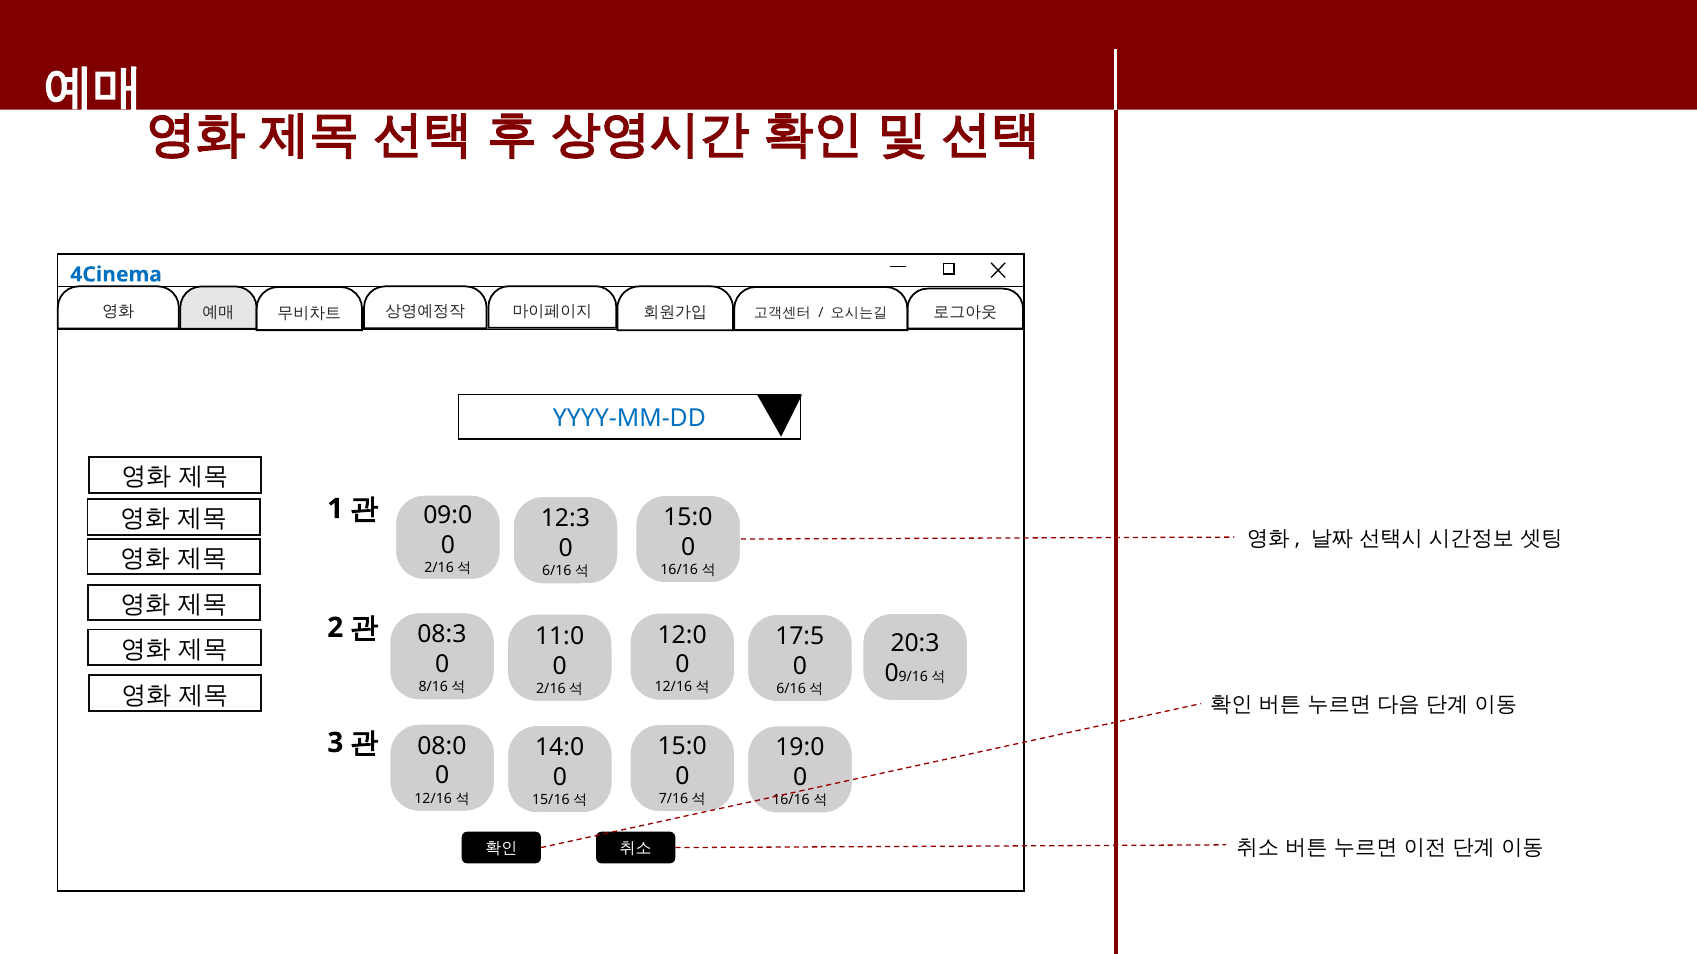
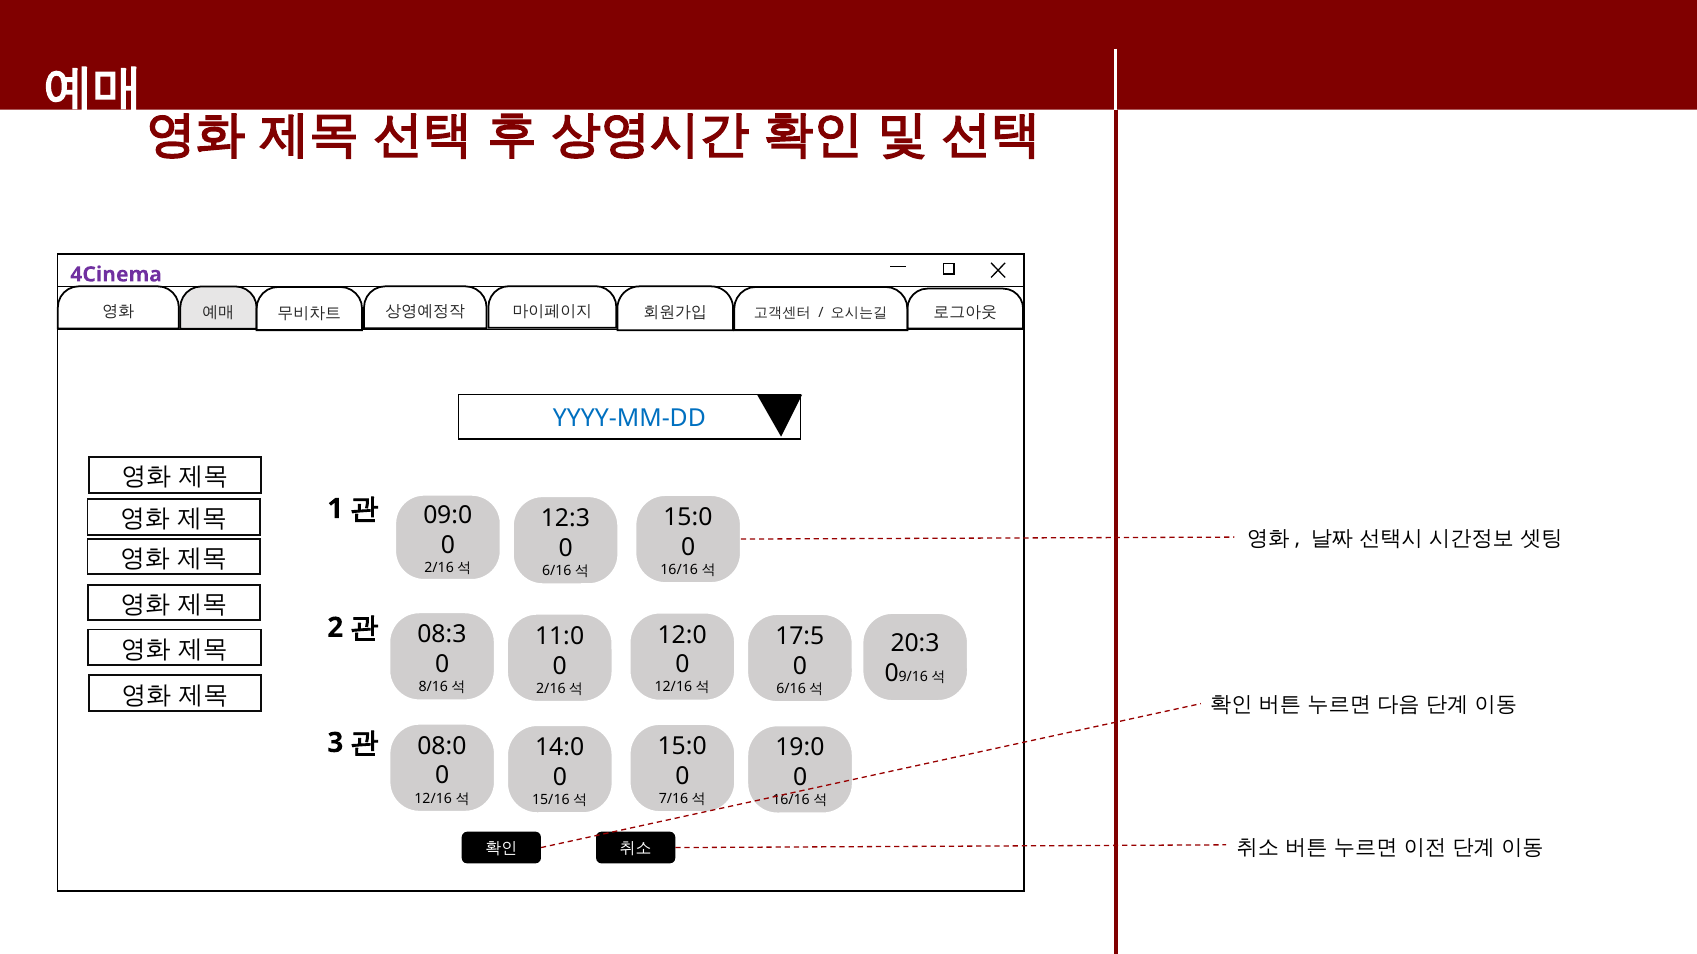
4Cinema colour: blue -> purple (116, 275)
